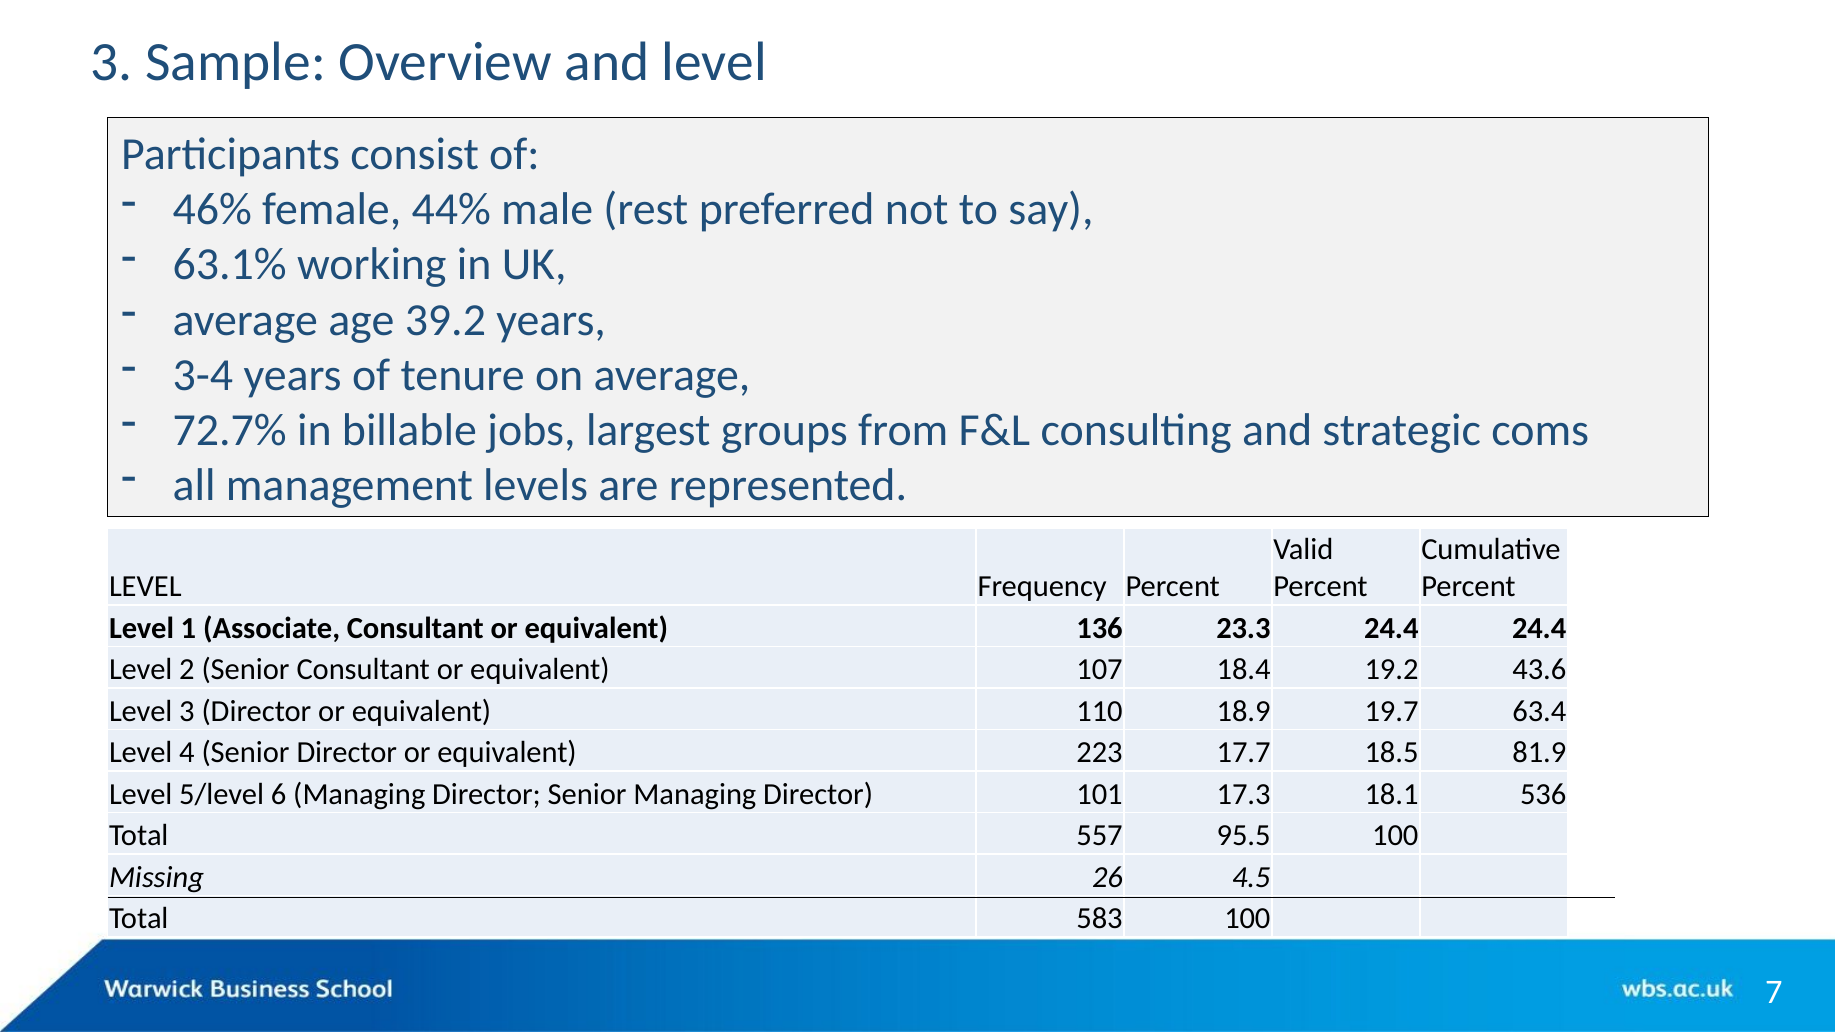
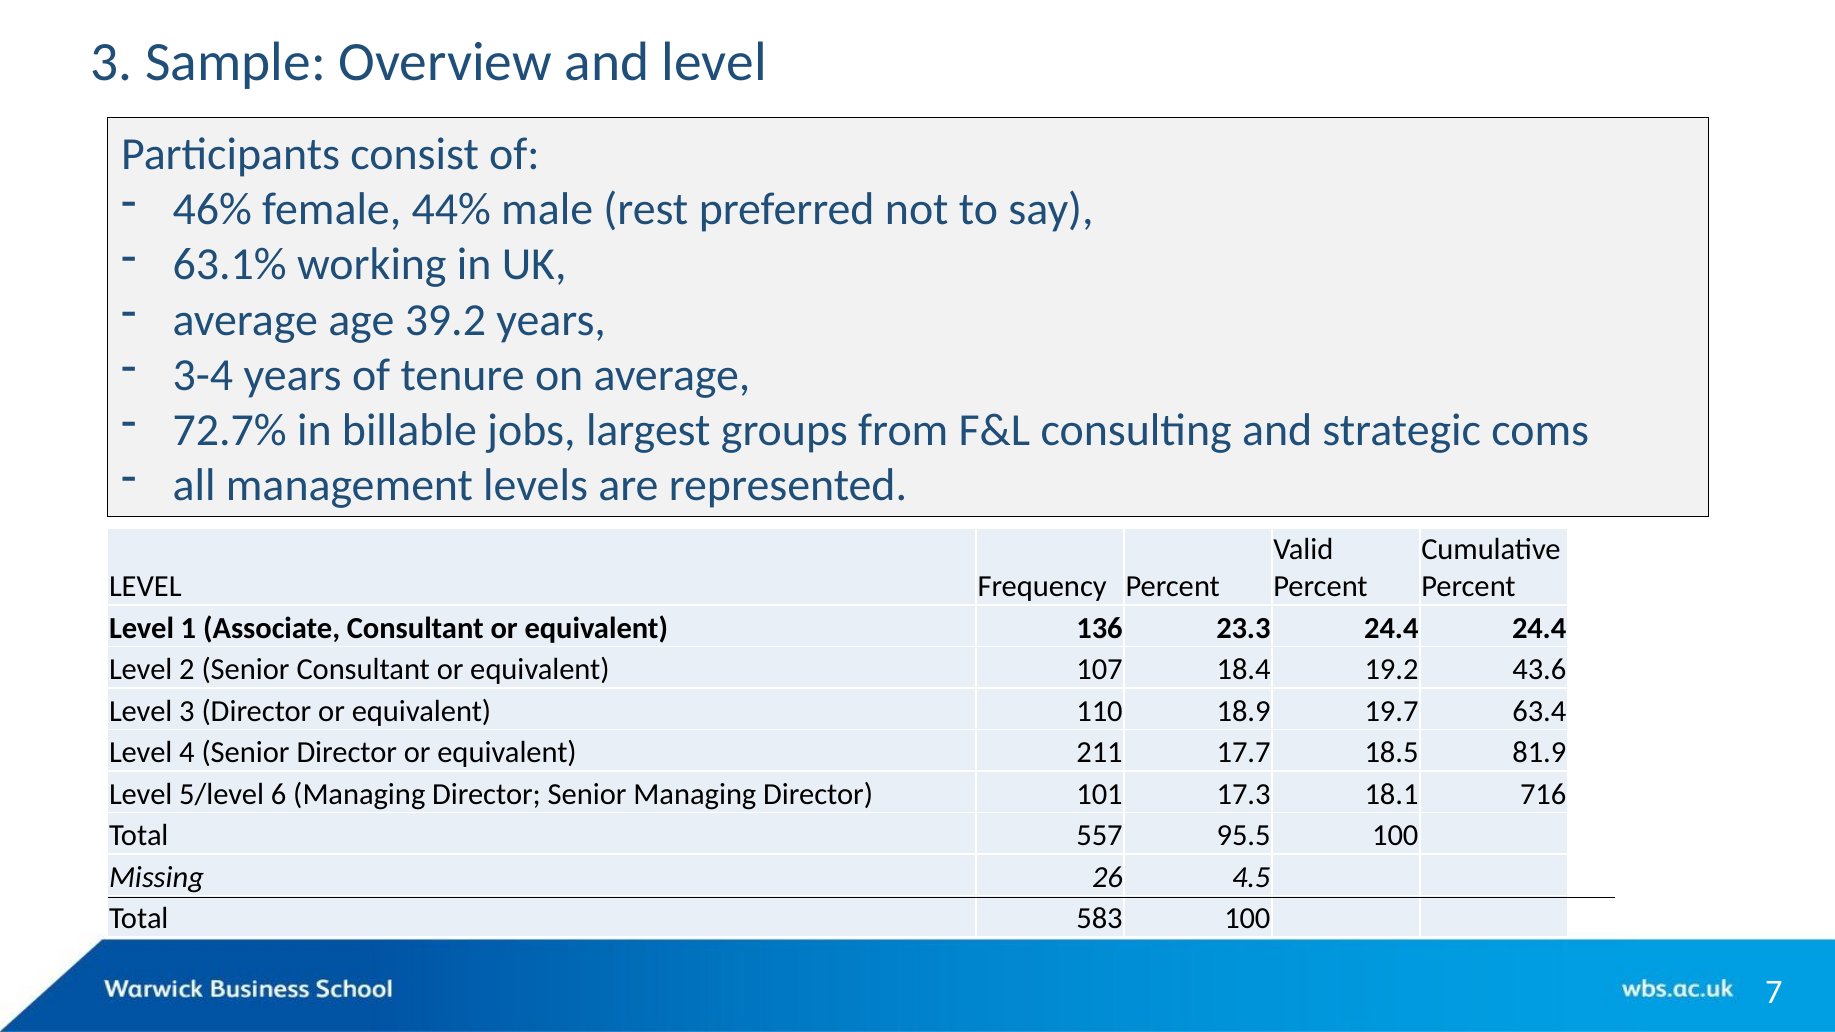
223: 223 -> 211 (1100, 753)
536: 536 -> 716 (1543, 794)
